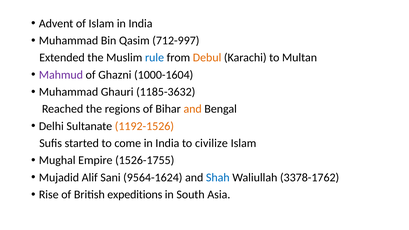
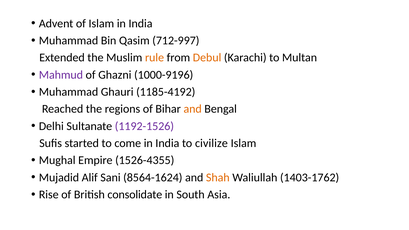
rule colour: blue -> orange (155, 58)
1000-1604: 1000-1604 -> 1000-9196 (164, 75)
1185-3632: 1185-3632 -> 1185-4192 (166, 92)
1192-1526 colour: orange -> purple (144, 126)
1526-1755: 1526-1755 -> 1526-4355 (145, 160)
9564-1624: 9564-1624 -> 8564-1624 (153, 178)
Shah colour: blue -> orange (218, 178)
3378-1762: 3378-1762 -> 1403-1762 (310, 178)
expeditions: expeditions -> consolidate (135, 195)
